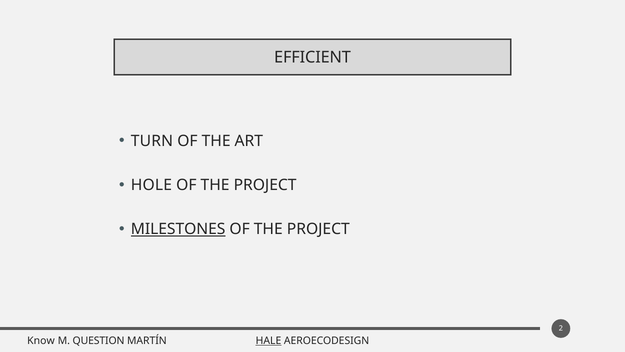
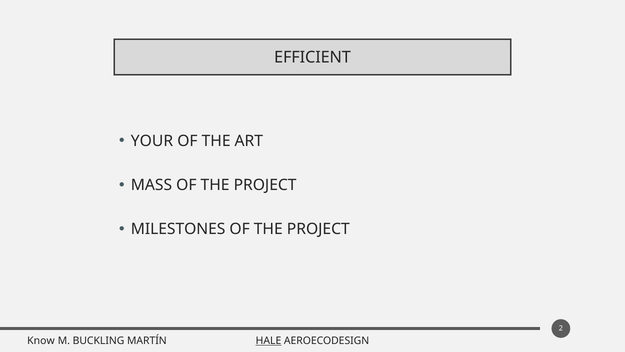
TURN: TURN -> YOUR (152, 141)
HOLE: HOLE -> MASS (151, 185)
MILESTONES underline: present -> none (178, 229)
QUESTION: QUESTION -> BUCKLING (99, 340)
